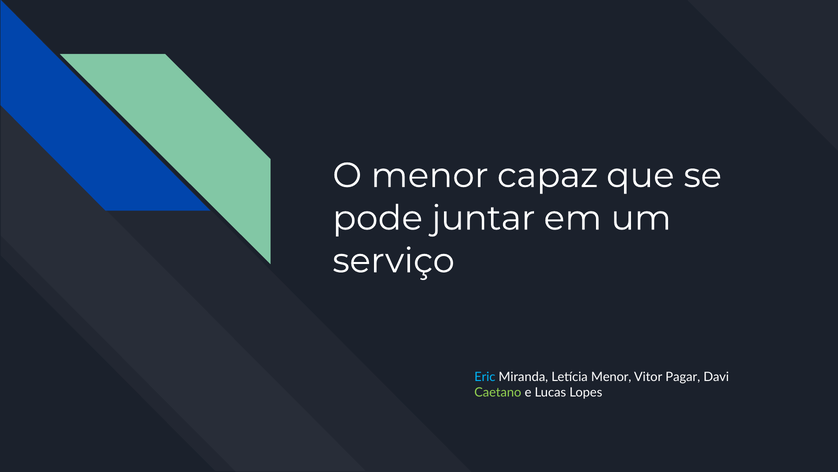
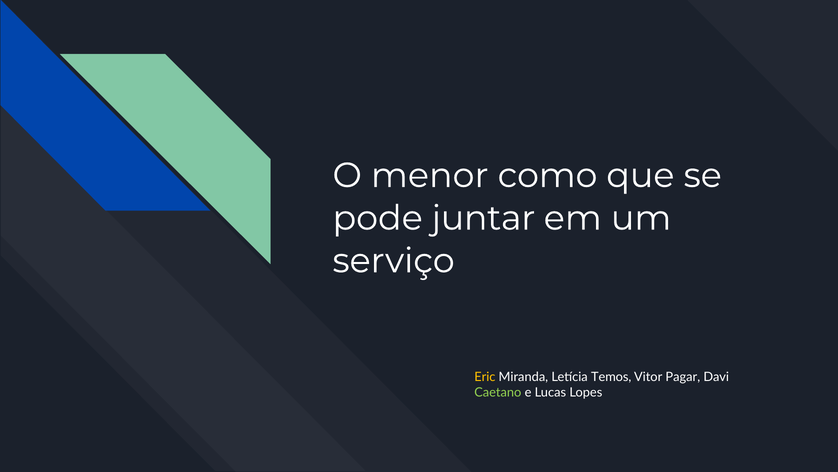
capaz: capaz -> como (548, 175)
Eric colour: light blue -> yellow (485, 377)
Letícia Menor: Menor -> Temos (611, 377)
